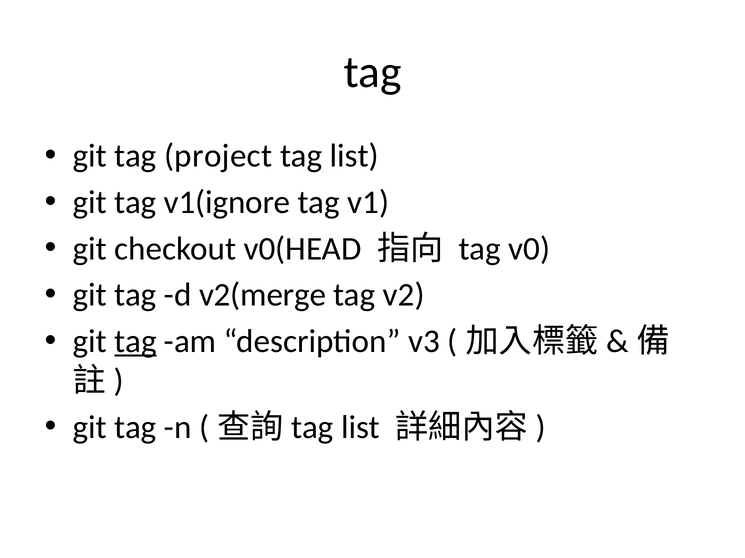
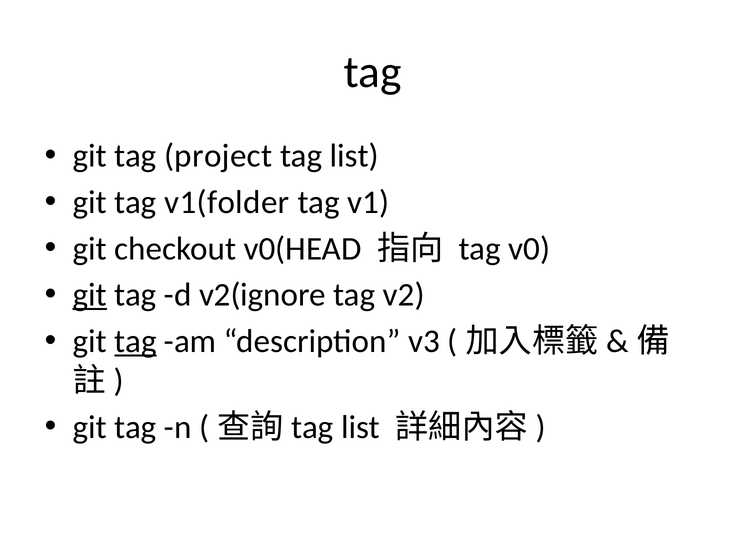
v1(ignore: v1(ignore -> v1(folder (227, 203)
git underline: none -> present (90, 295)
v2(merge: v2(merge -> v2(ignore (262, 295)
